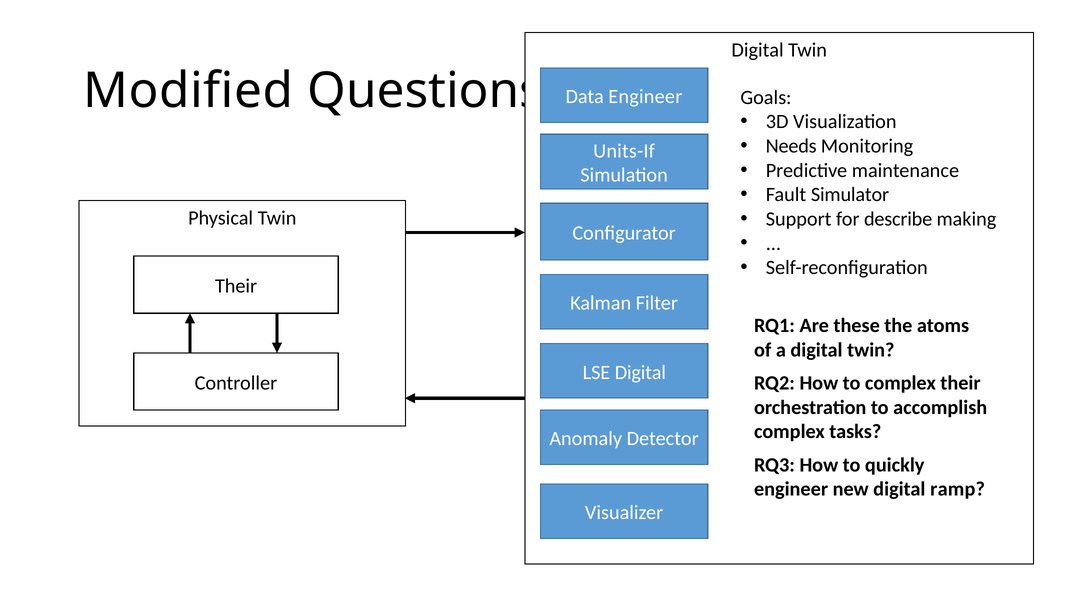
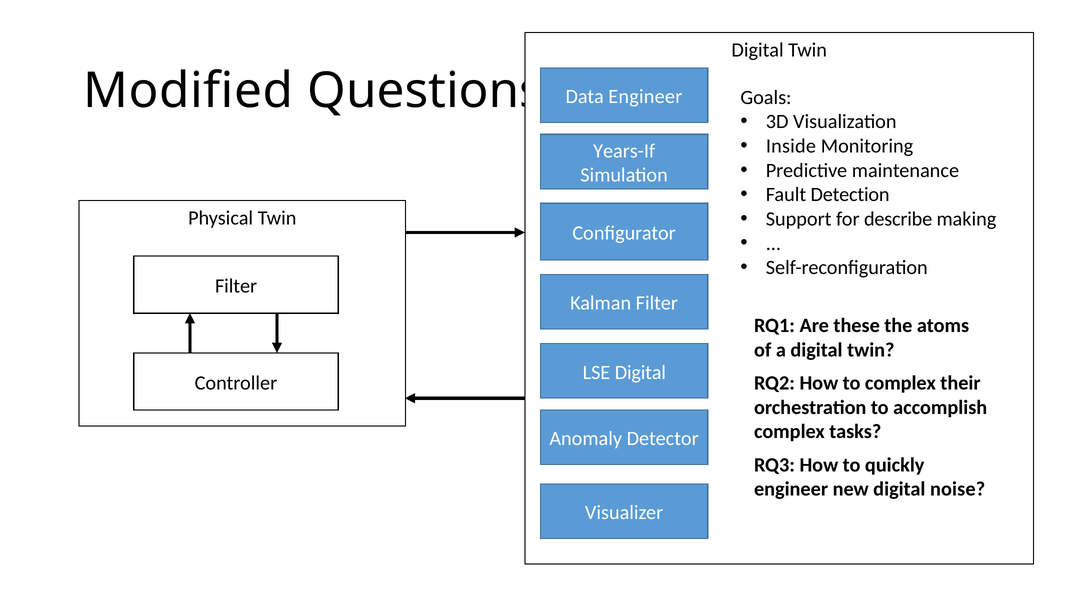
Needs: Needs -> Inside (791, 146)
Units-If: Units-If -> Years-If (624, 151)
Simulator: Simulator -> Detection (850, 195)
Their: Their -> Filter (236, 286)
ramp: ramp -> noise (958, 489)
